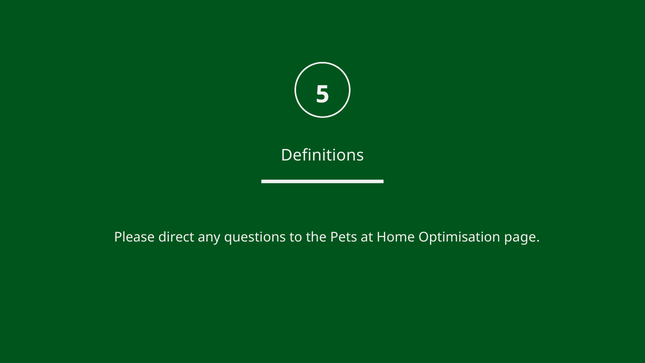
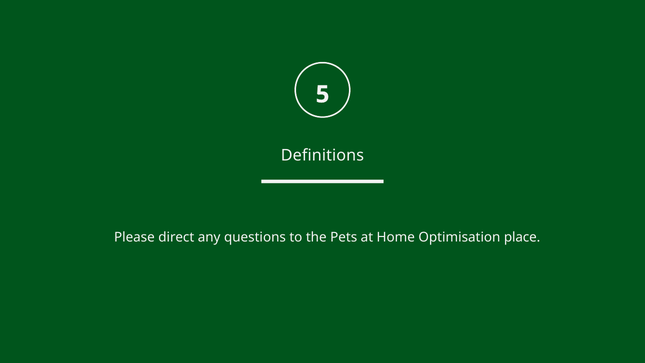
page: page -> place (522, 237)
